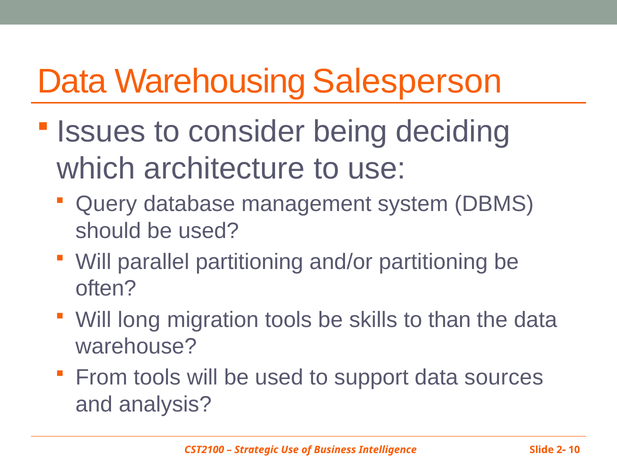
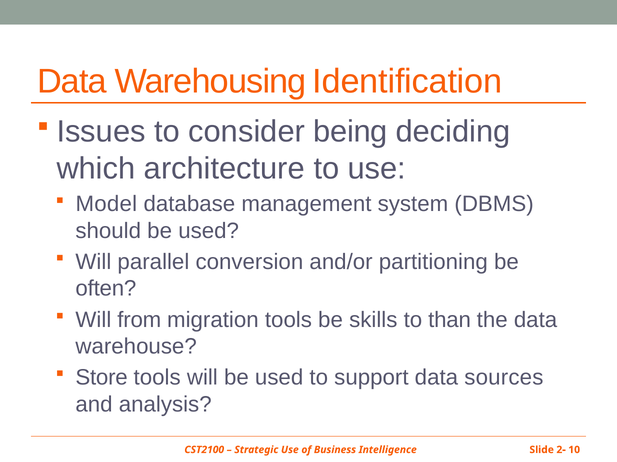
Salesperson: Salesperson -> Identification (407, 82)
Query: Query -> Model (106, 204)
parallel partitioning: partitioning -> conversion (249, 262)
long: long -> from (139, 320)
From: From -> Store (102, 378)
